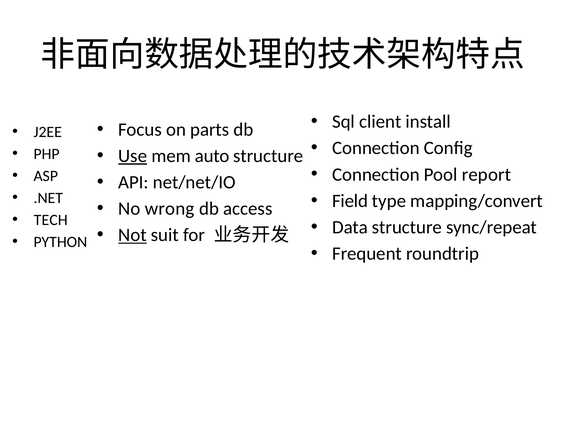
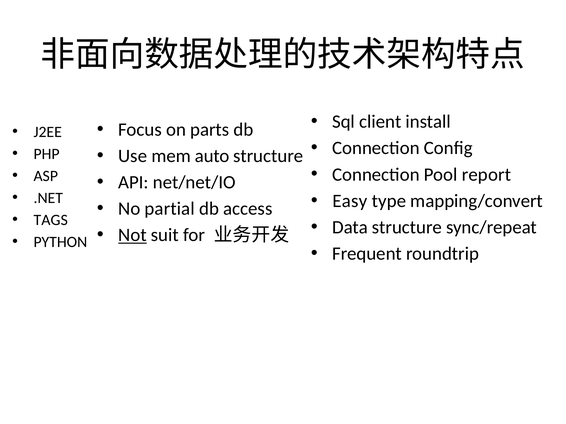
Use underline: present -> none (133, 156)
Field: Field -> Easy (350, 201)
wrong: wrong -> partial (170, 209)
TECH: TECH -> TAGS (51, 220)
